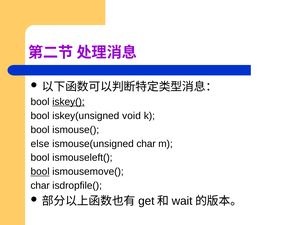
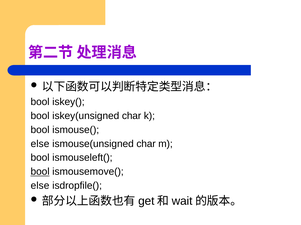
iskey( underline: present -> none (68, 102)
iskey(unsigned void: void -> char (132, 116)
char: char -> else (40, 186)
